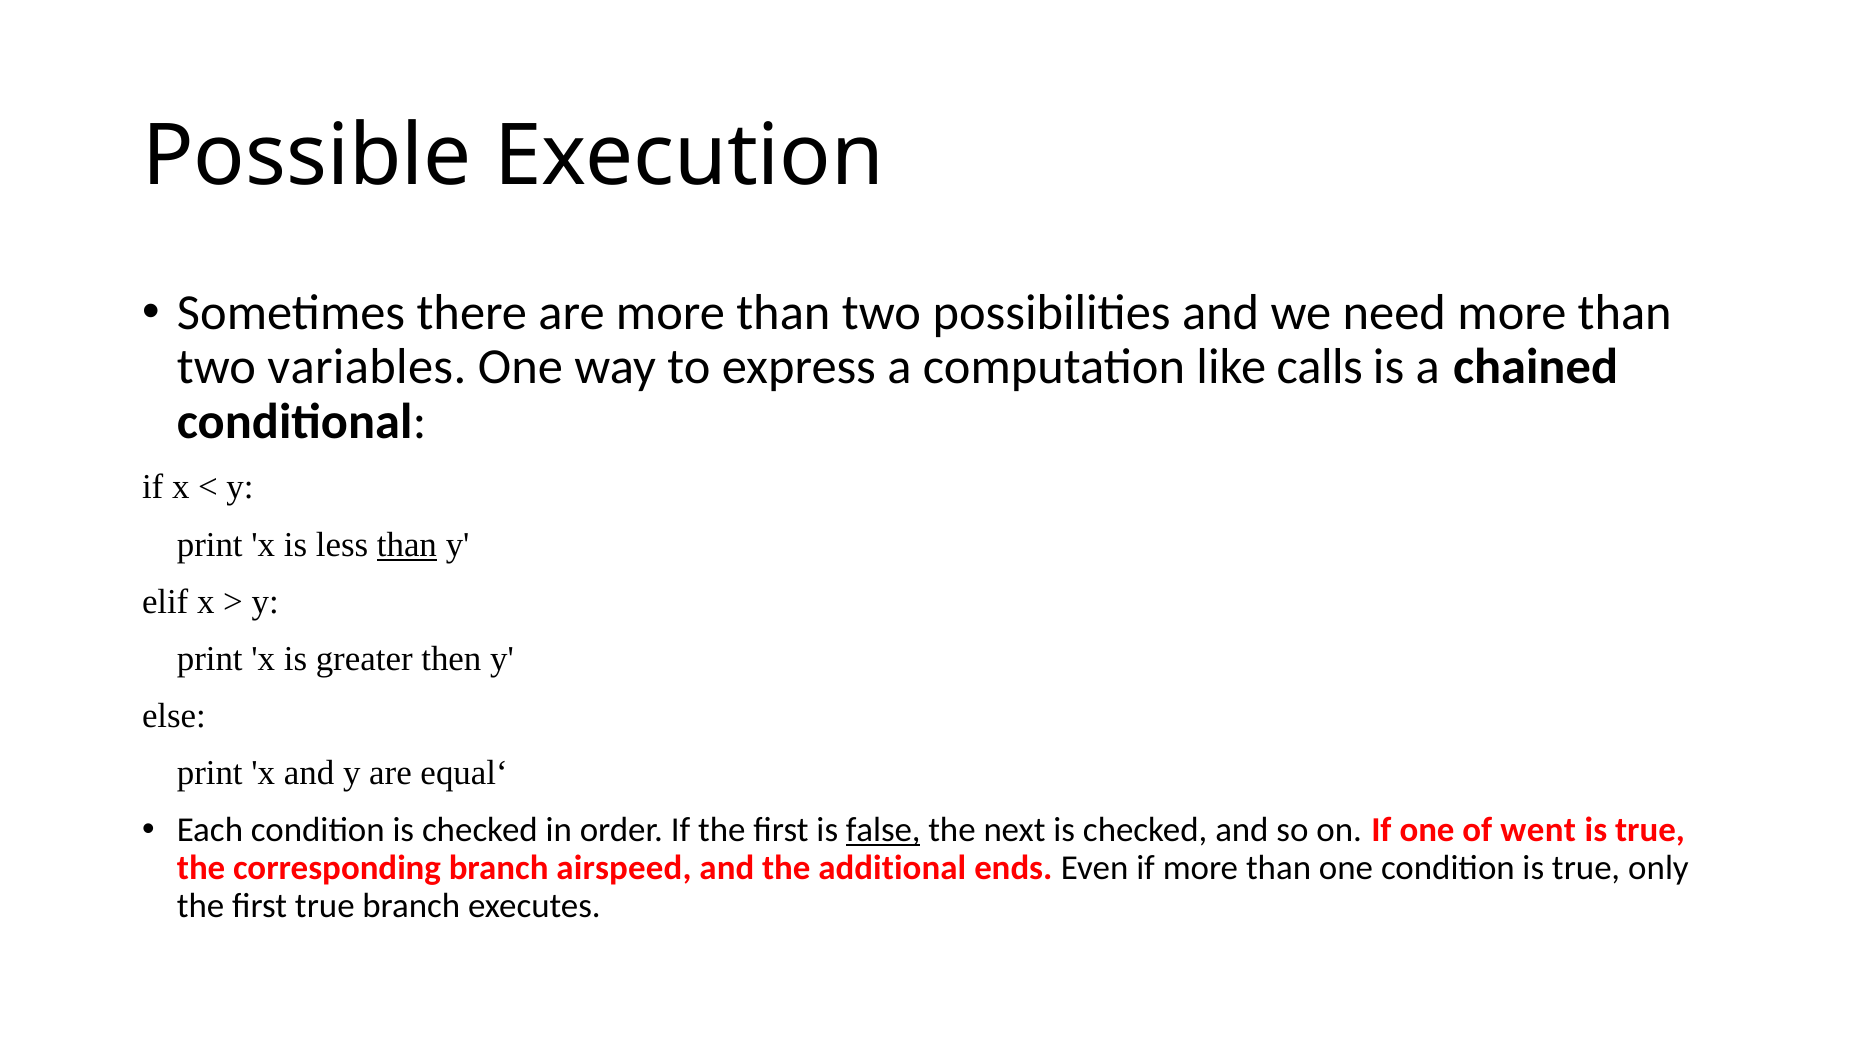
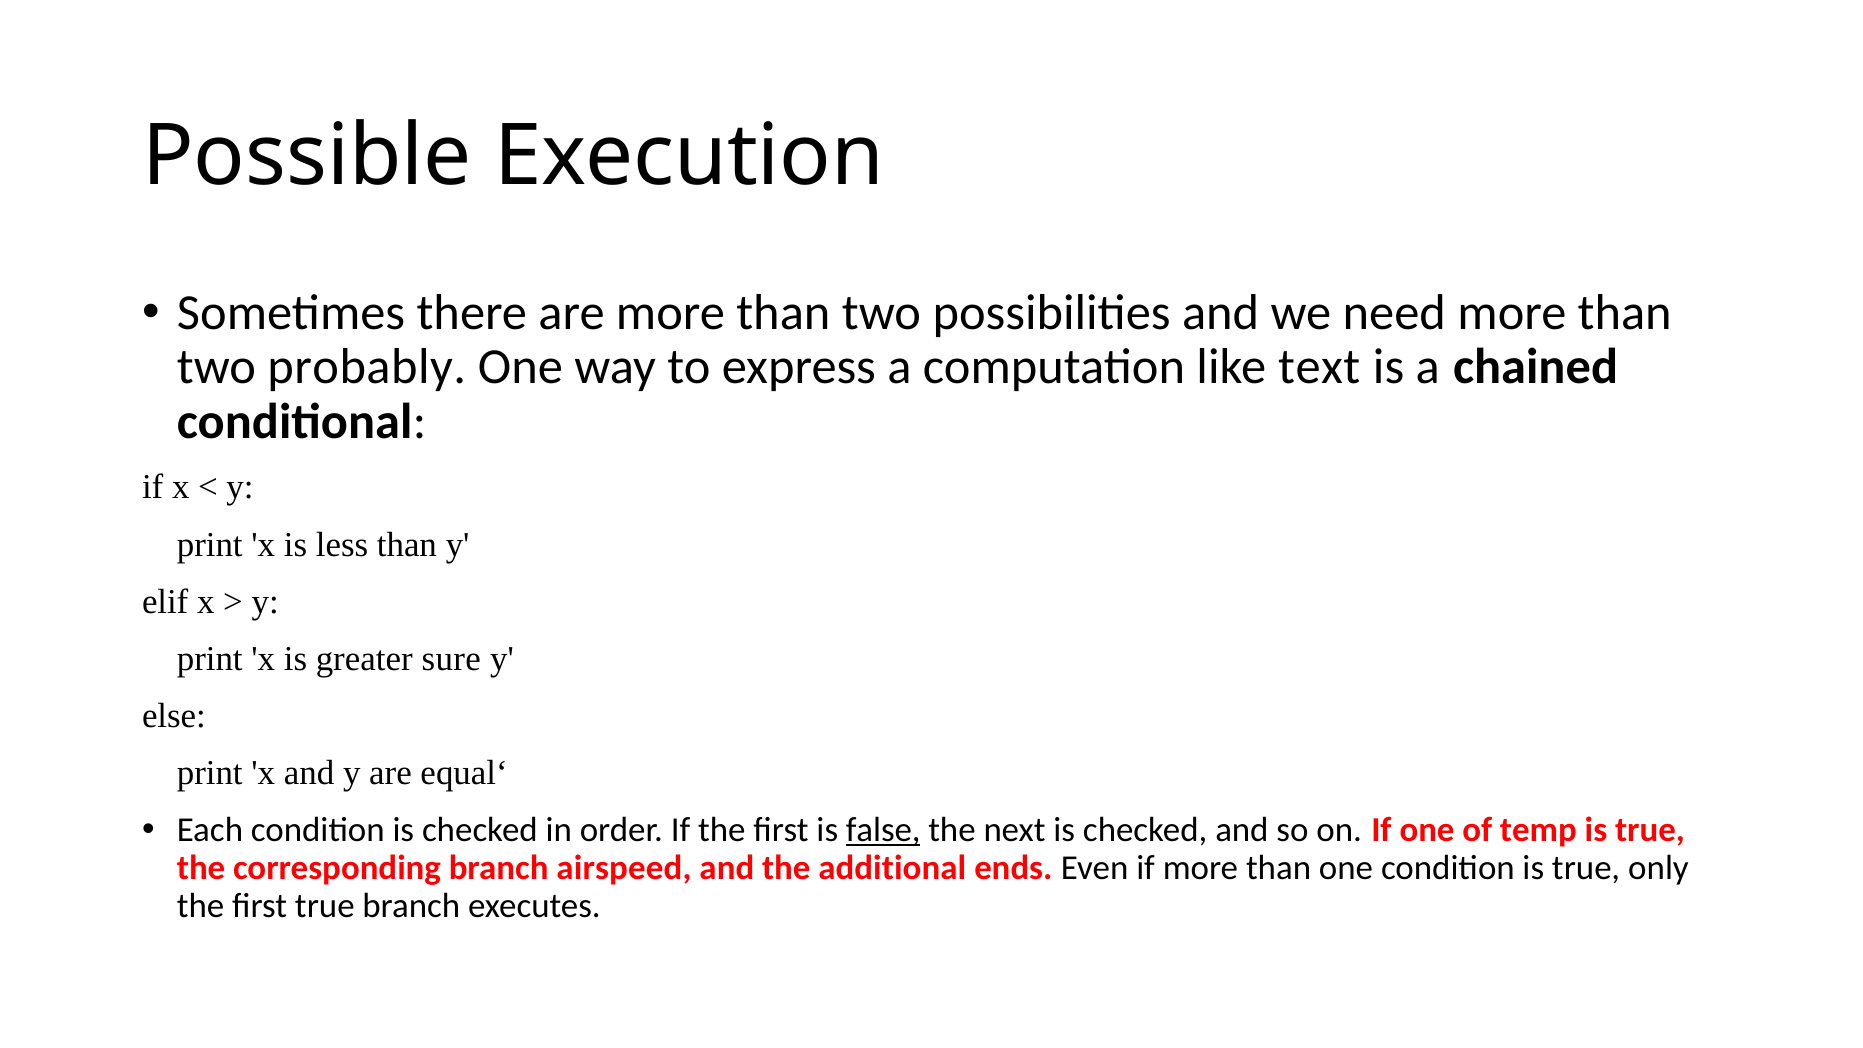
variables: variables -> probably (367, 367)
calls: calls -> text (1319, 367)
than underline: present -> none (407, 545)
then: then -> sure (451, 659)
went: went -> temp (1538, 830)
